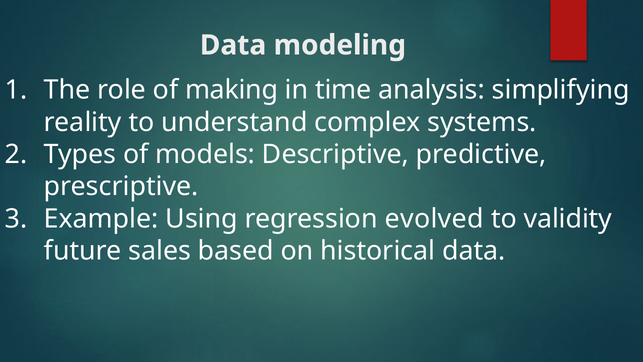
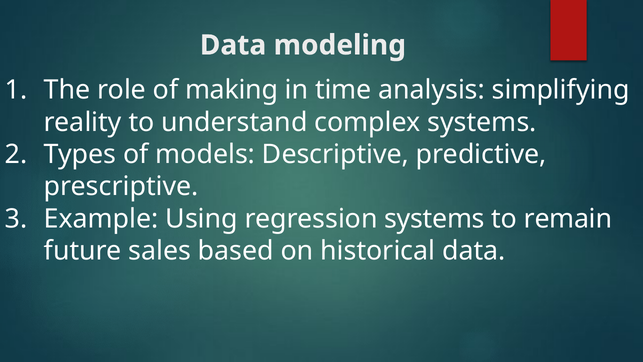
regression evolved: evolved -> systems (434, 218)
validity: validity -> remain (568, 218)
